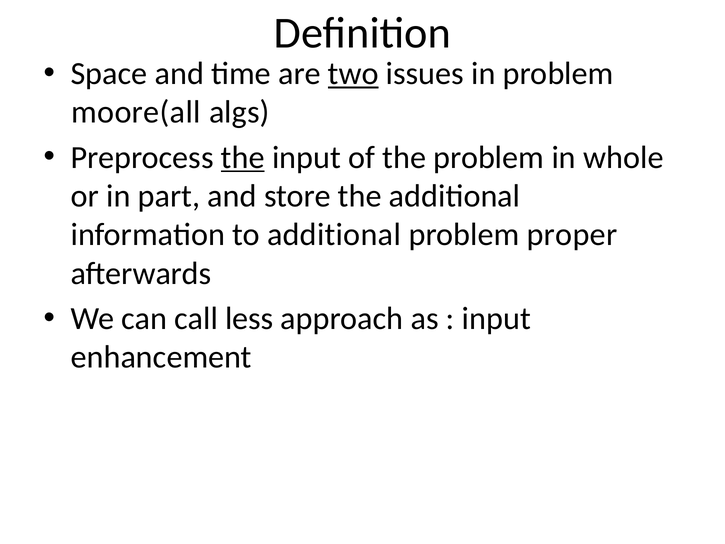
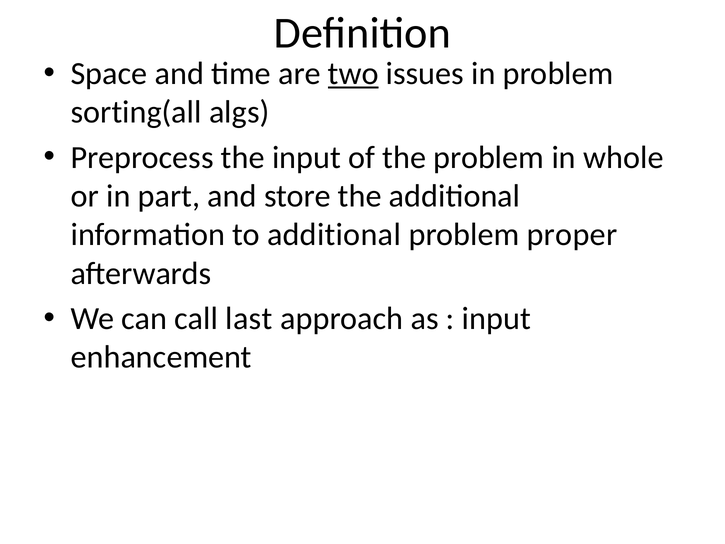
moore(all: moore(all -> sorting(all (136, 112)
the underline: present -> none (243, 157)
less: less -> last (249, 318)
